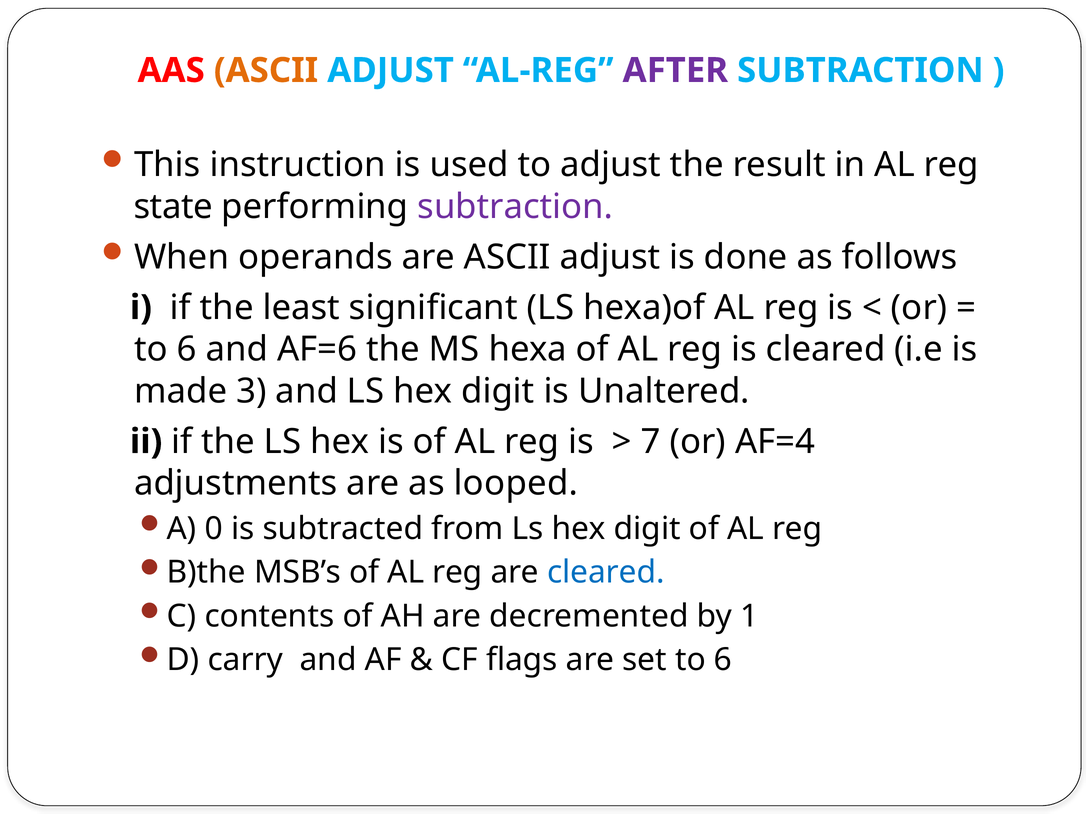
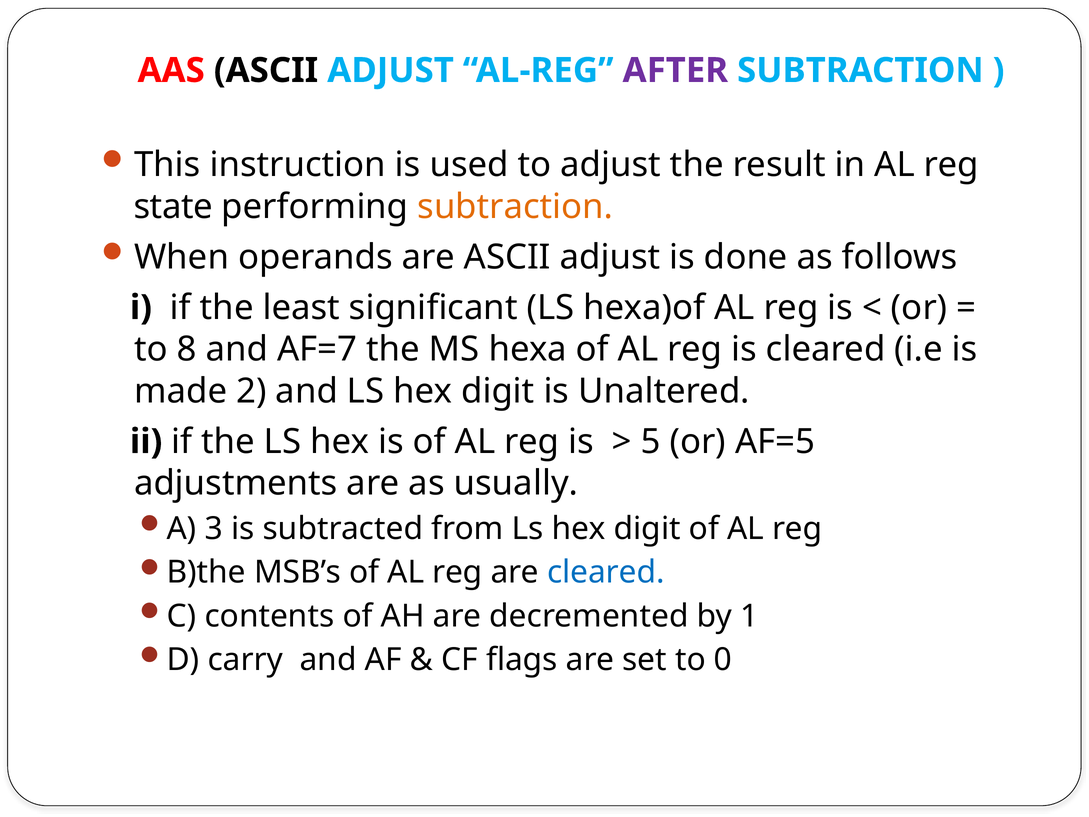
ASCII colour: orange -> black (266, 70)
subtraction colour: purple -> orange (515, 206)
6: 6 -> 8 (187, 349)
AF=6: AF=6 -> AF=7 (317, 349)
3: 3 -> 2 (251, 391)
7: 7 -> 5 (651, 441)
AF=4: AF=4 -> AF=5 (775, 441)
looped: looped -> usually (516, 483)
0: 0 -> 3 (214, 528)
set to 6: 6 -> 0 (723, 660)
